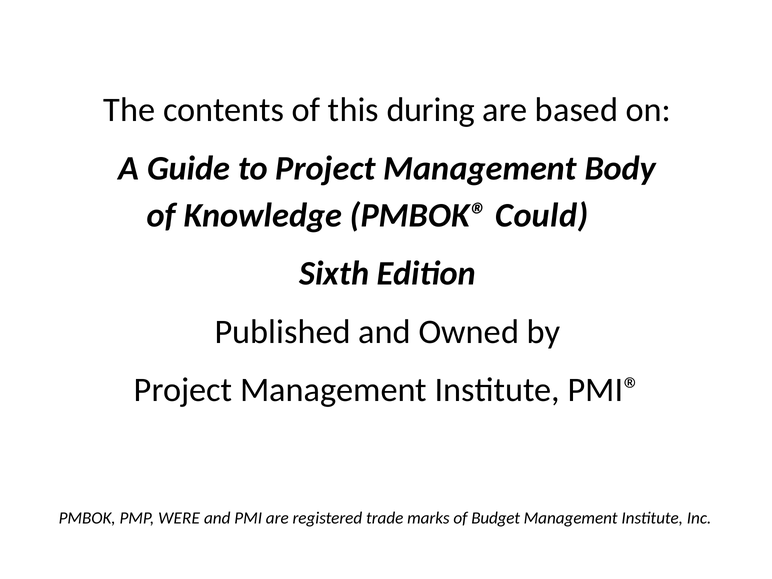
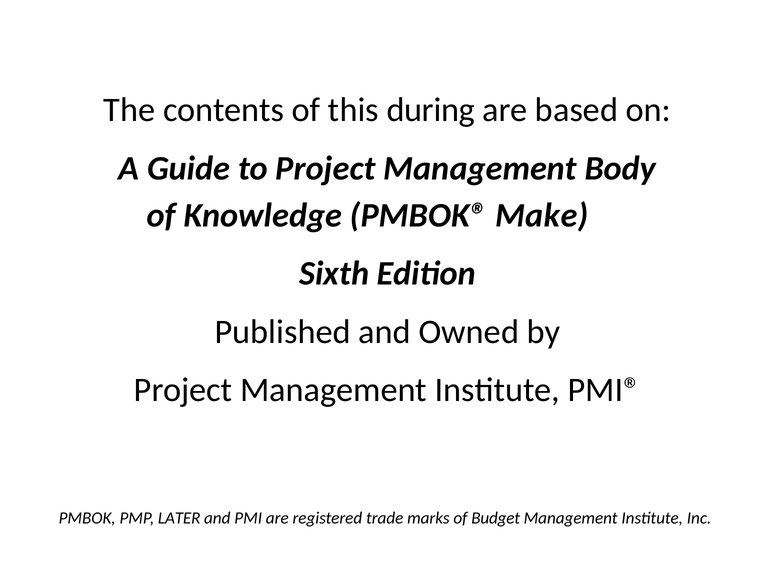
Could: Could -> Make (542, 216)
WERE: WERE -> LATER (179, 518)
